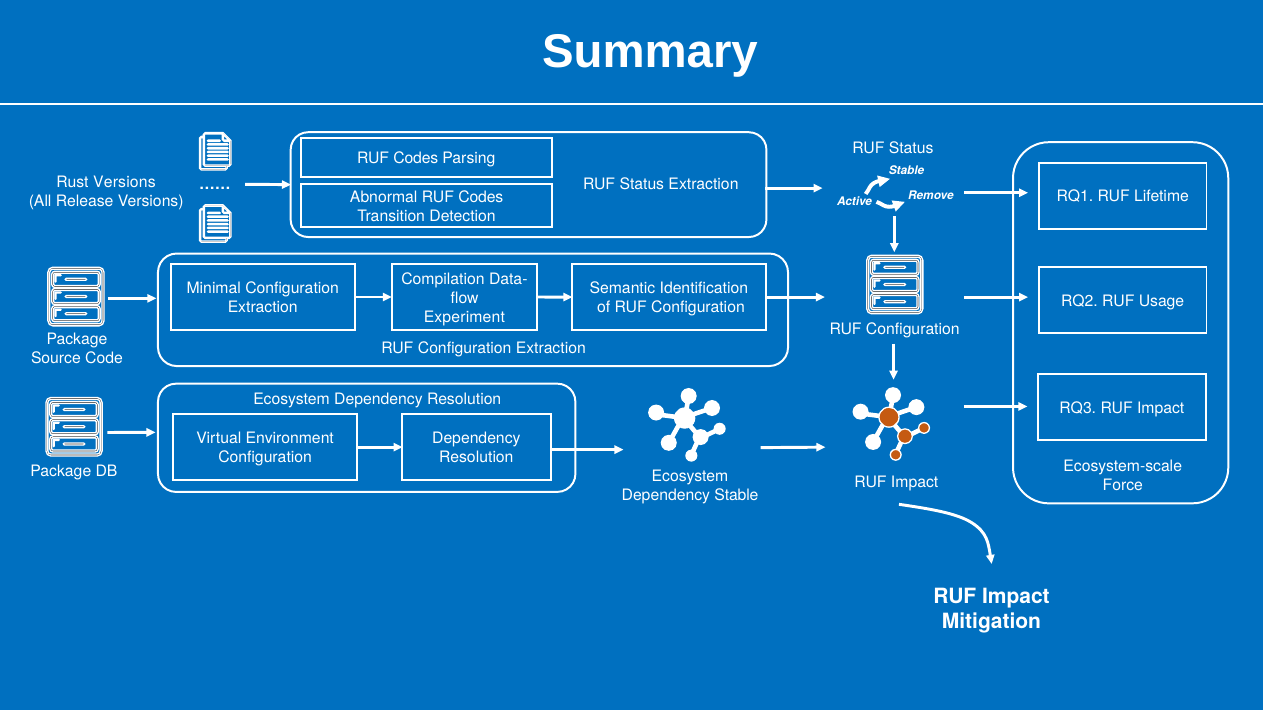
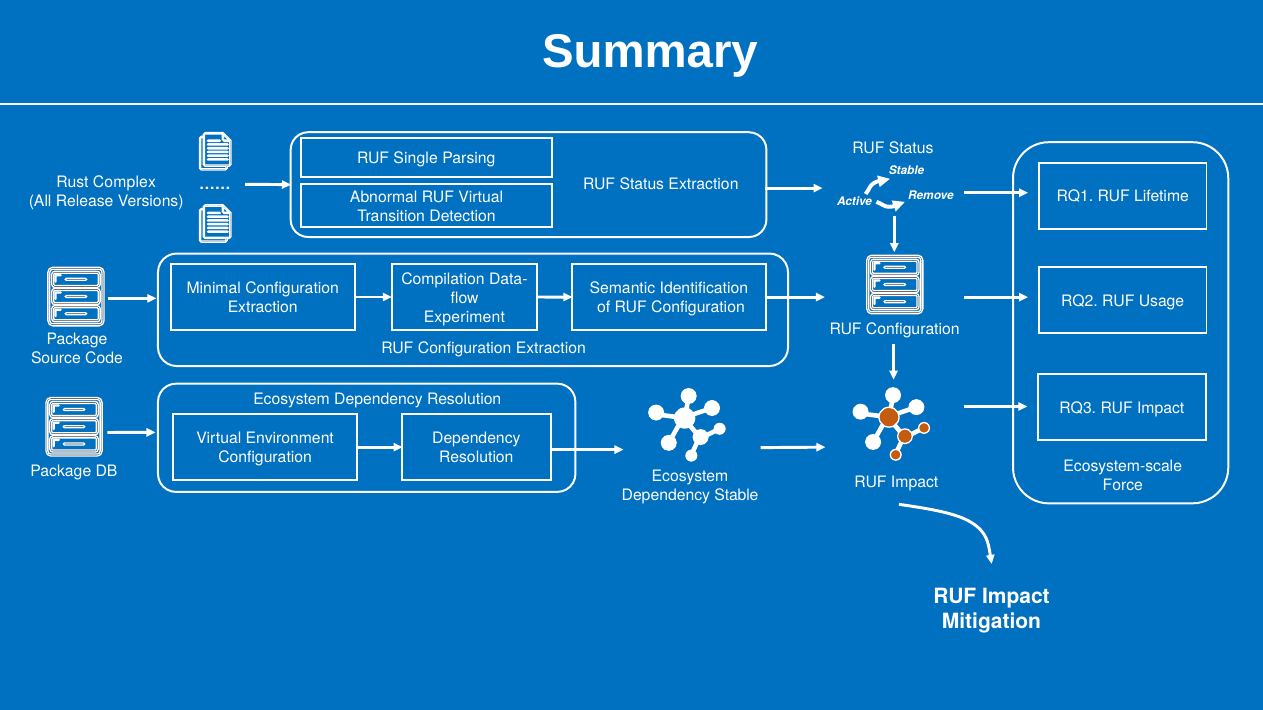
Codes: Codes -> Single (416, 159)
Rust Versions: Versions -> Complex (124, 182)
Abnormal RUF Codes: Codes -> Virtual (481, 198)
